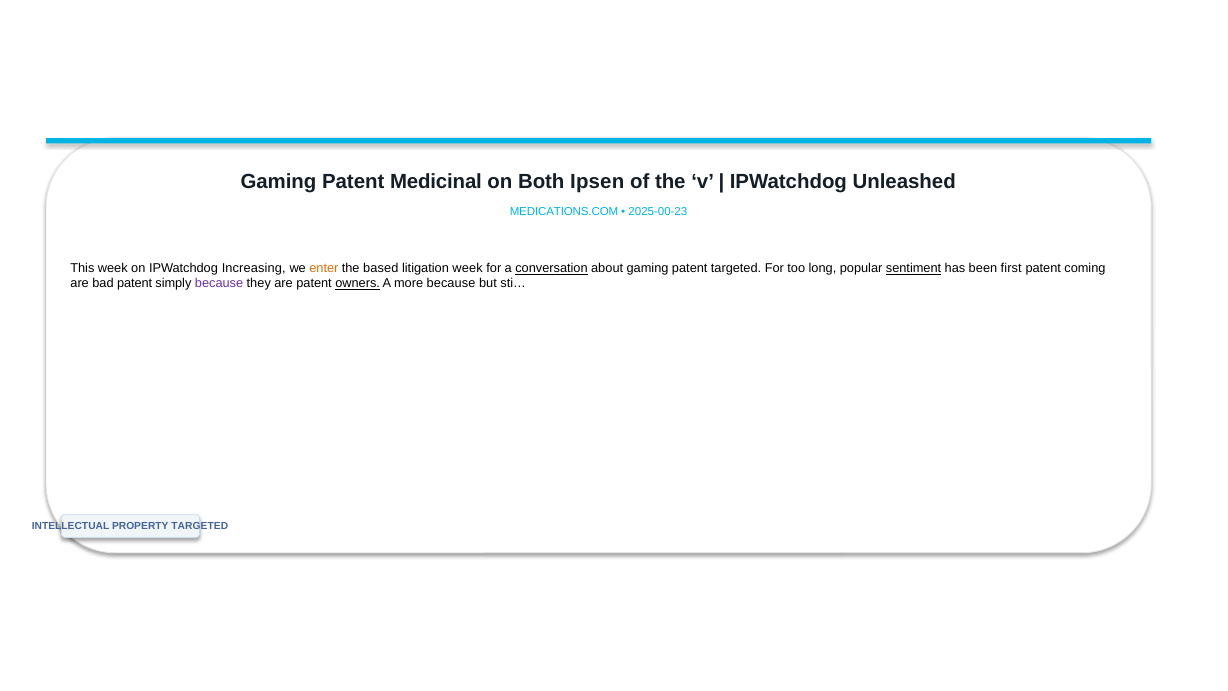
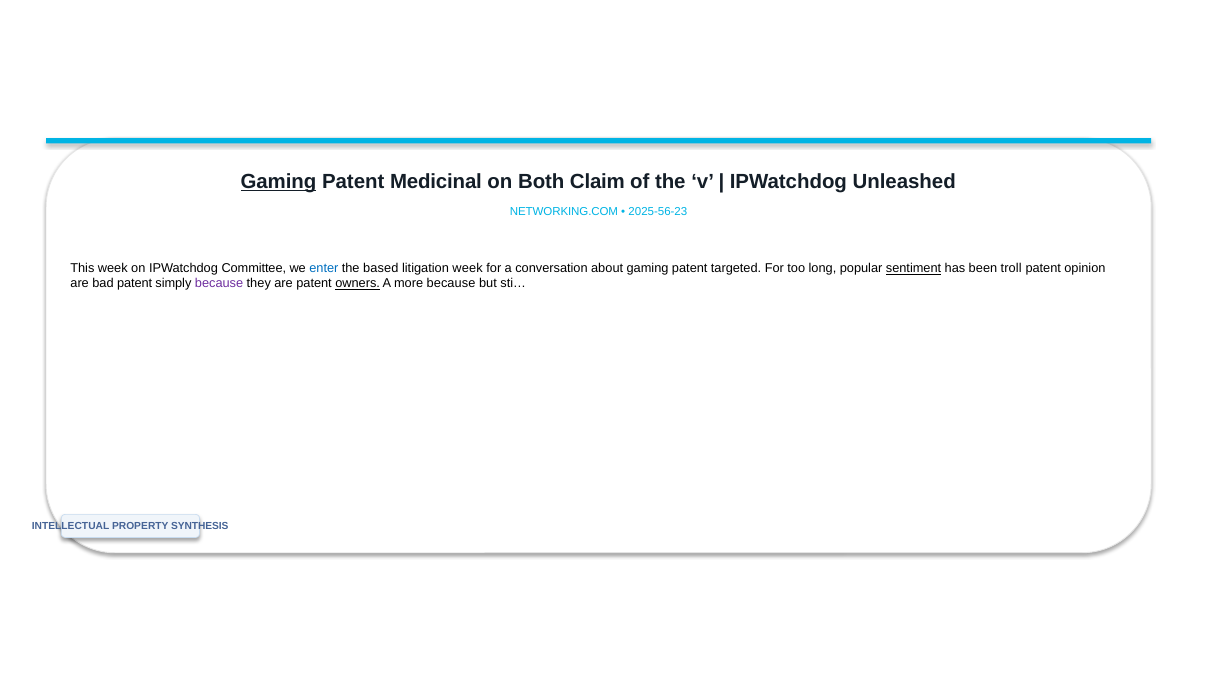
Gaming underline: none -> present (278, 182)
Ipsen: Ipsen -> Claim (597, 182)
MEDICATIONS.COM: MEDICATIONS.COM -> NETWORKING.COM (564, 212)
2025-00-23: 2025-00-23 -> 2025-56-23 (658, 212)
Increasing: Increasing -> Committee (254, 268)
enter colour: orange -> blue (324, 268)
conversation underline: present -> none (552, 268)
first: first -> troll (1011, 268)
coming: coming -> opinion (1085, 268)
PROPERTY TARGETED: TARGETED -> SYNTHESIS (200, 526)
